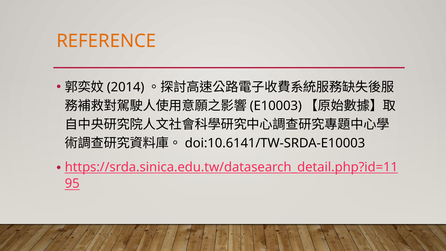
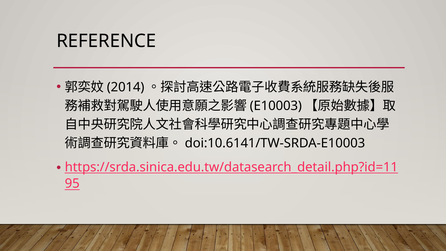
REFERENCE colour: orange -> black (106, 41)
